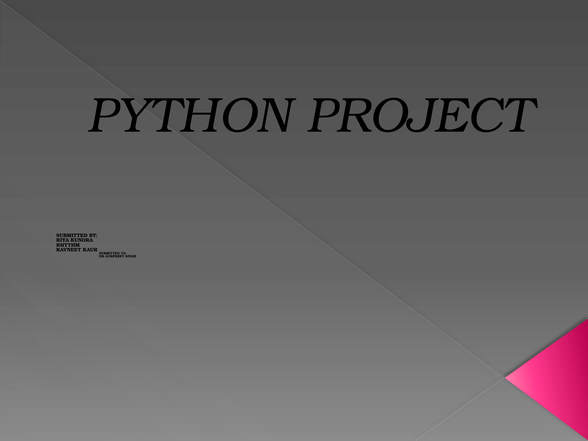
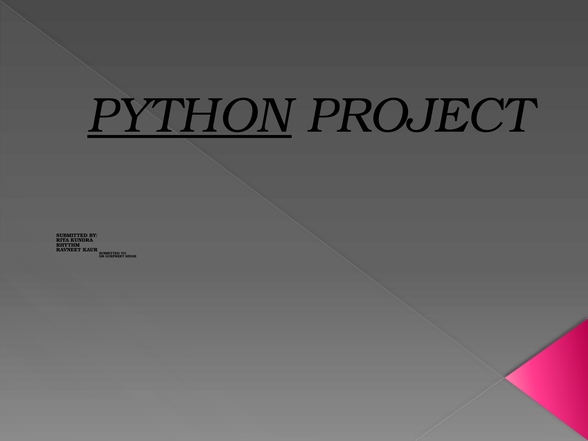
PYTHON underline: none -> present (189, 116)
